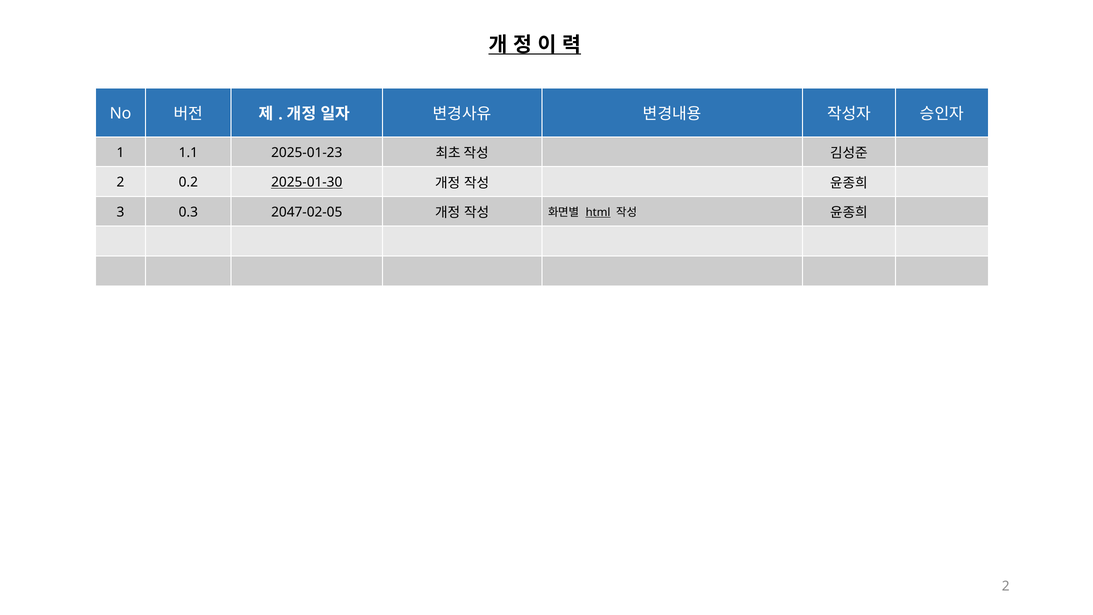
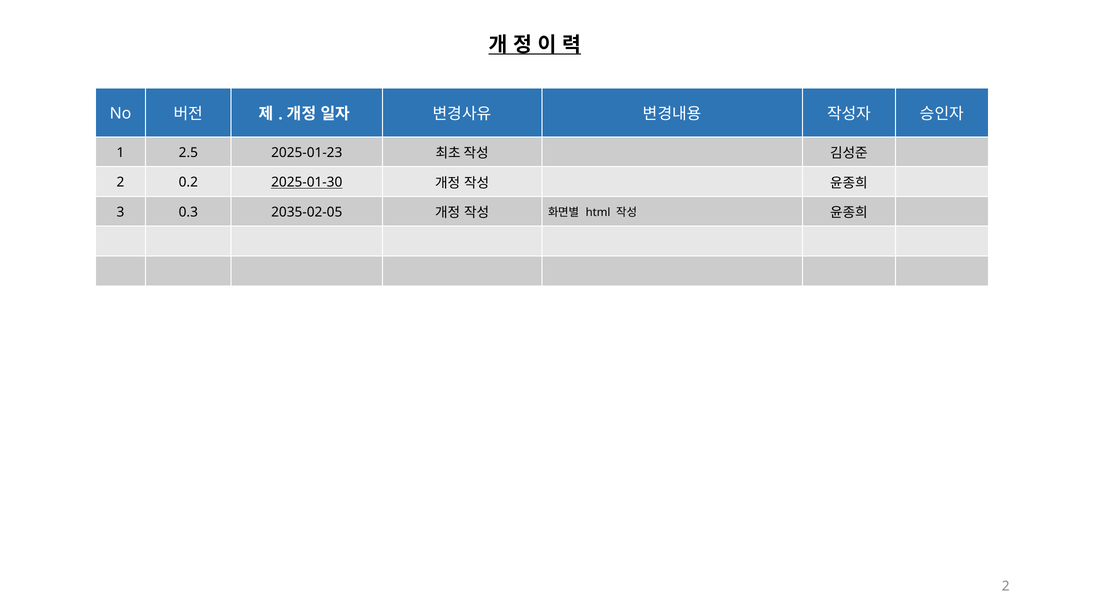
1.1: 1.1 -> 2.5 (188, 153)
2047-02-05: 2047-02-05 -> 2035-02-05 (307, 212)
html underline: present -> none (598, 212)
